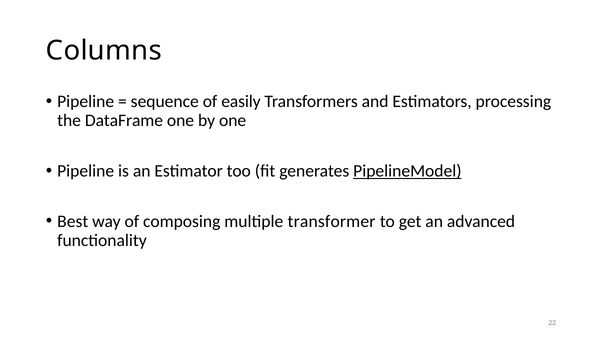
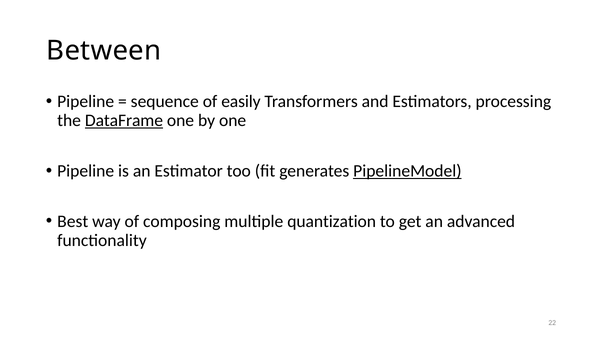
Columns: Columns -> Between (104, 51)
DataFrame underline: none -> present (124, 121)
transformer: transformer -> quantization (332, 222)
